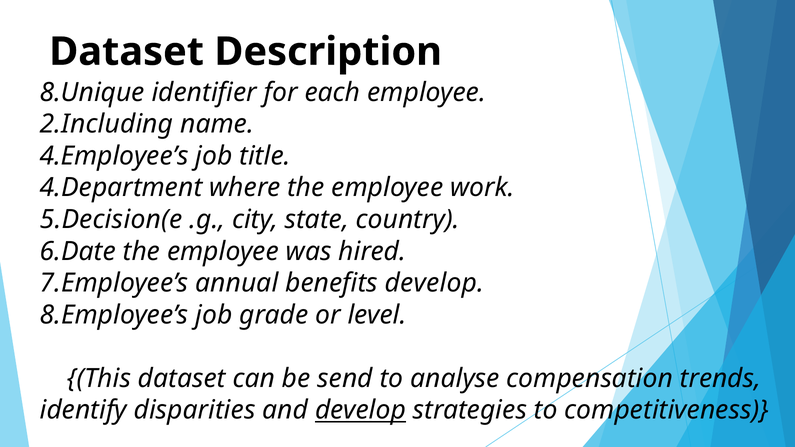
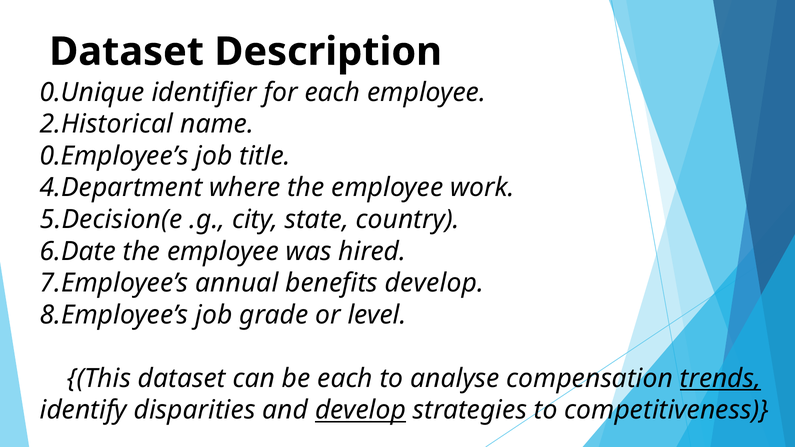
8.Unique: 8.Unique -> 0.Unique (92, 92)
2.Including: 2.Including -> 2.Historical (107, 124)
4.Employee’s: 4.Employee’s -> 0.Employee’s (114, 156)
be send: send -> each (345, 379)
trends underline: none -> present (720, 379)
